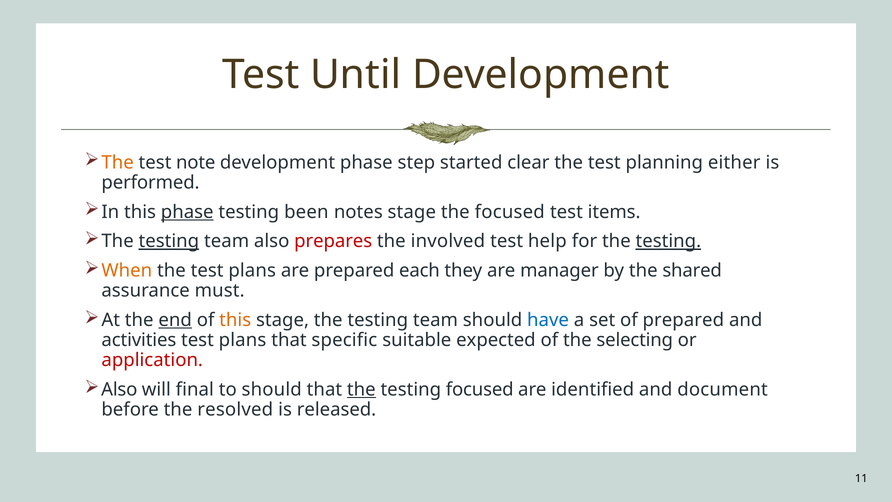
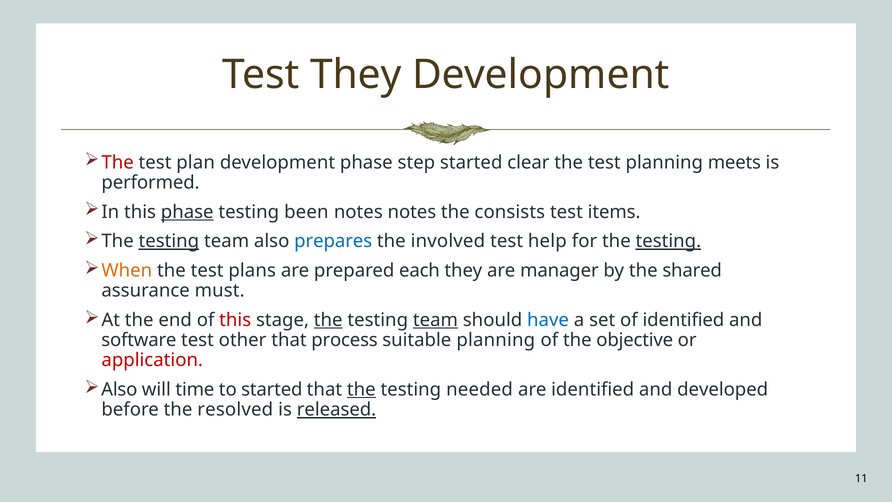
Test Until: Until -> They (356, 75)
The colour: orange -> red (118, 162)
note: note -> plan (196, 162)
either: either -> meets (734, 162)
notes stage: stage -> notes (412, 212)
the focused: focused -> consists (510, 212)
prepares colour: red -> blue (333, 241)
end underline: present -> none (175, 320)
this colour: orange -> red (235, 320)
the underline: none -> present (328, 320)
team underline: none -> present (435, 320)
of prepared: prepared -> identified (683, 320)
activities: activities -> software (139, 340)
plans: plans -> other (243, 340)
specific: specific -> process (345, 340)
suitable expected: expected -> planning (496, 340)
selecting: selecting -> objective (635, 340)
final: final -> time (195, 389)
to should: should -> started (272, 389)
testing focused: focused -> needed (480, 389)
document: document -> developed (723, 389)
released underline: none -> present (337, 410)
